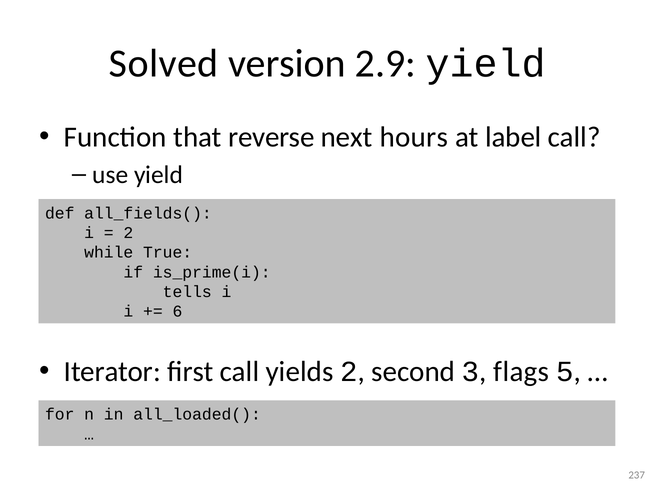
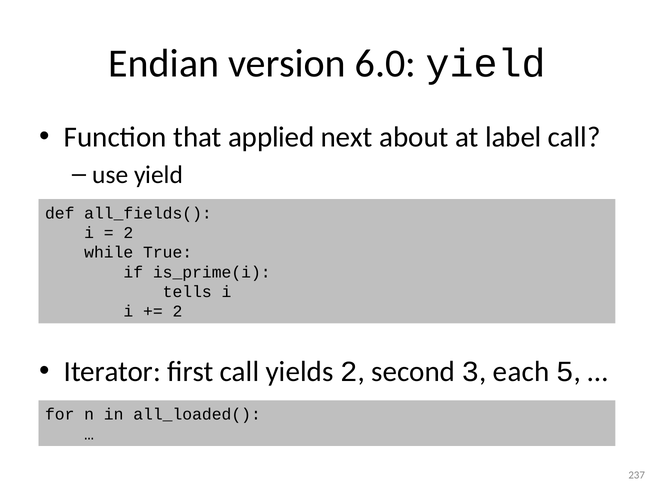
Solved: Solved -> Endian (164, 63)
2.9: 2.9 -> 6.0 (386, 63)
reverse: reverse -> applied (271, 137)
hours: hours -> about (414, 137)
6: 6 -> 2 (177, 311)
flags: flags -> each (521, 371)
